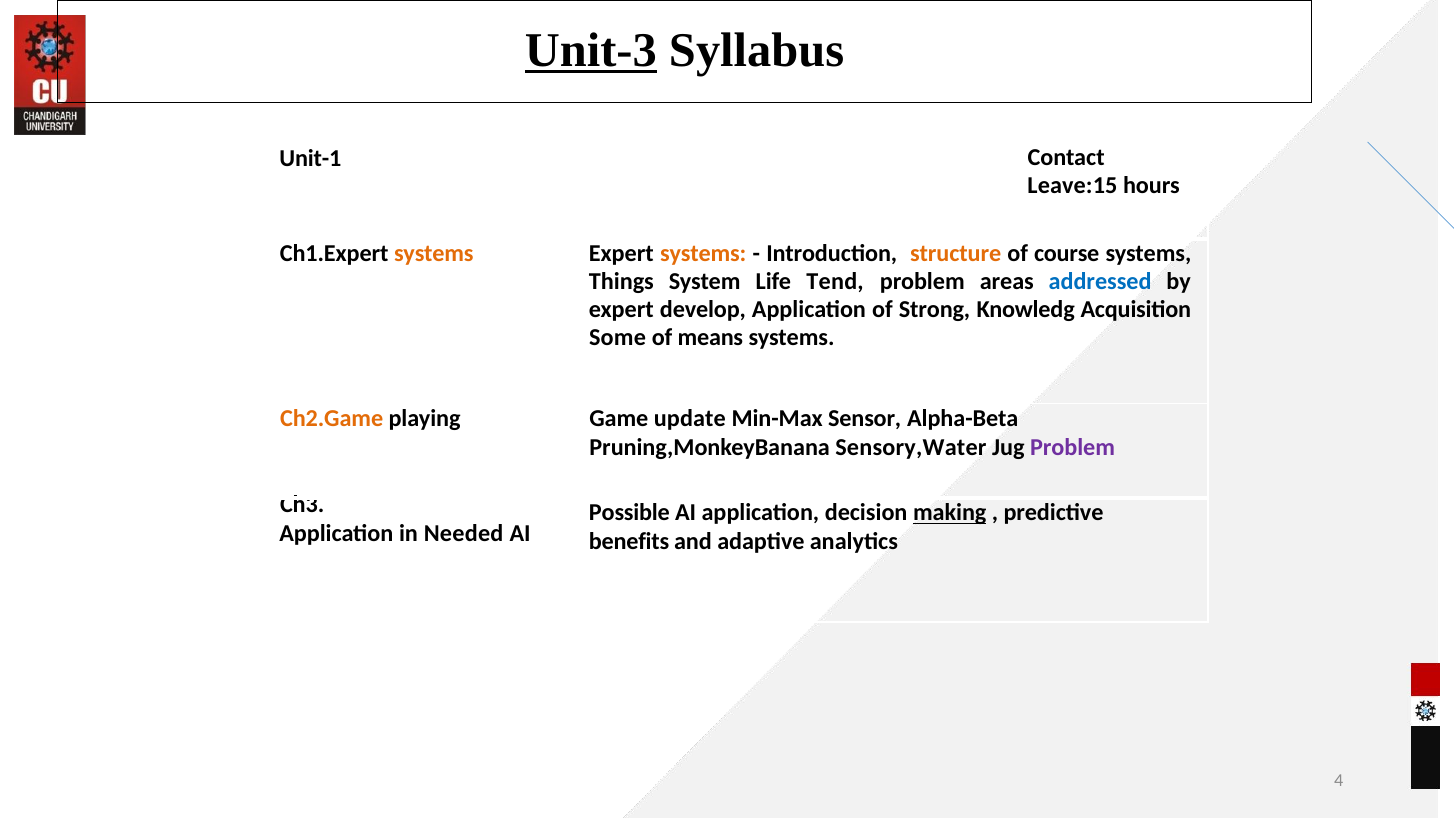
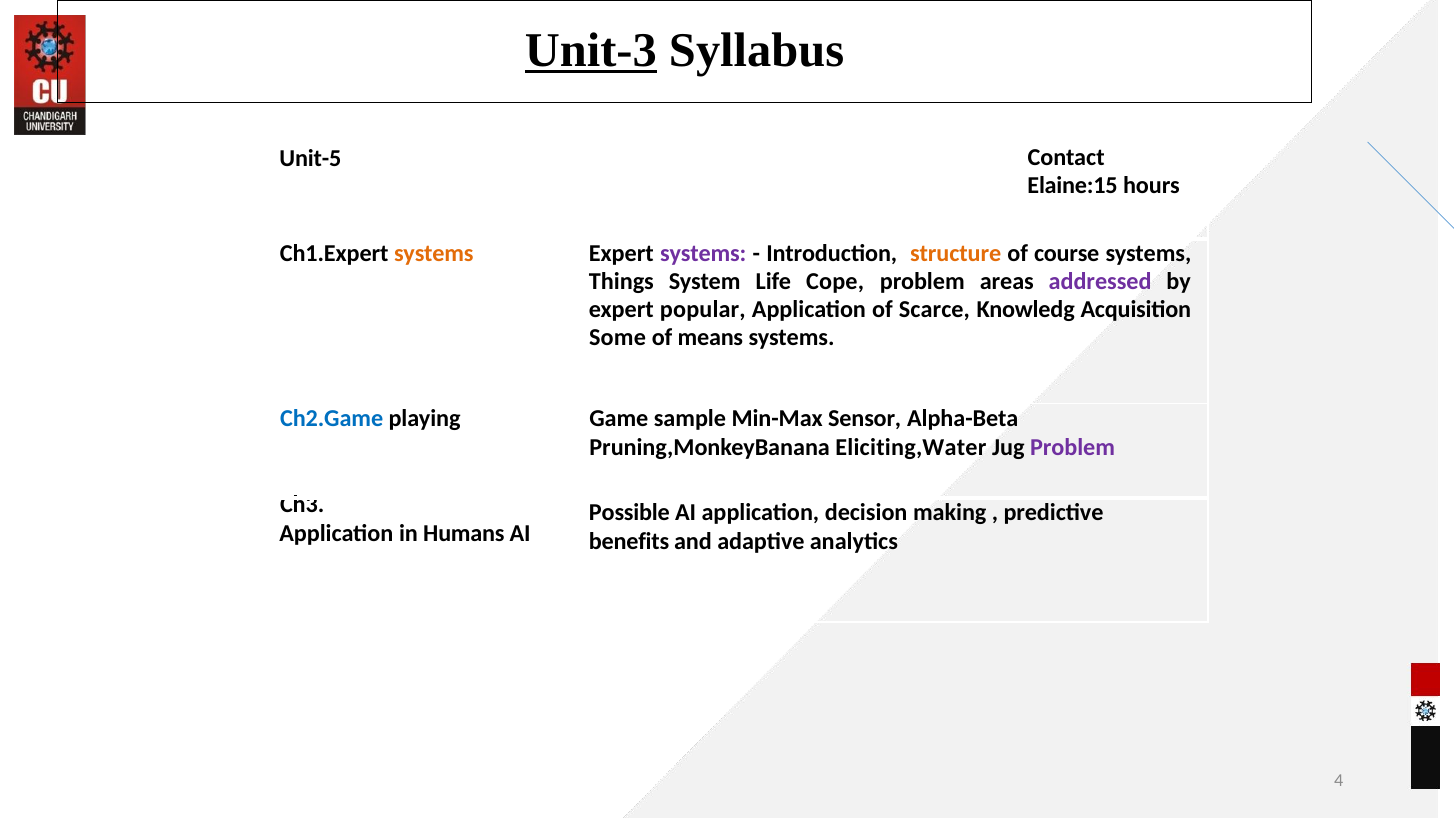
Unit-1: Unit-1 -> Unit-5 (310, 158)
Leave:15: Leave:15 -> Elaine:15 (1073, 186)
systems colour: orange -> purple (703, 253)
Tend: Tend -> Cope (835, 281)
addressed colour: blue -> purple (1100, 281)
develop: develop -> popular (703, 309)
Strong: Strong -> Scarce (934, 309)
Ch2.Game colour: orange -> blue (332, 418)
update: update -> sample (690, 418)
Sensory,Water: Sensory,Water -> Eliciting,Water (911, 448)
making underline: present -> none (950, 513)
Needed: Needed -> Humans (464, 533)
